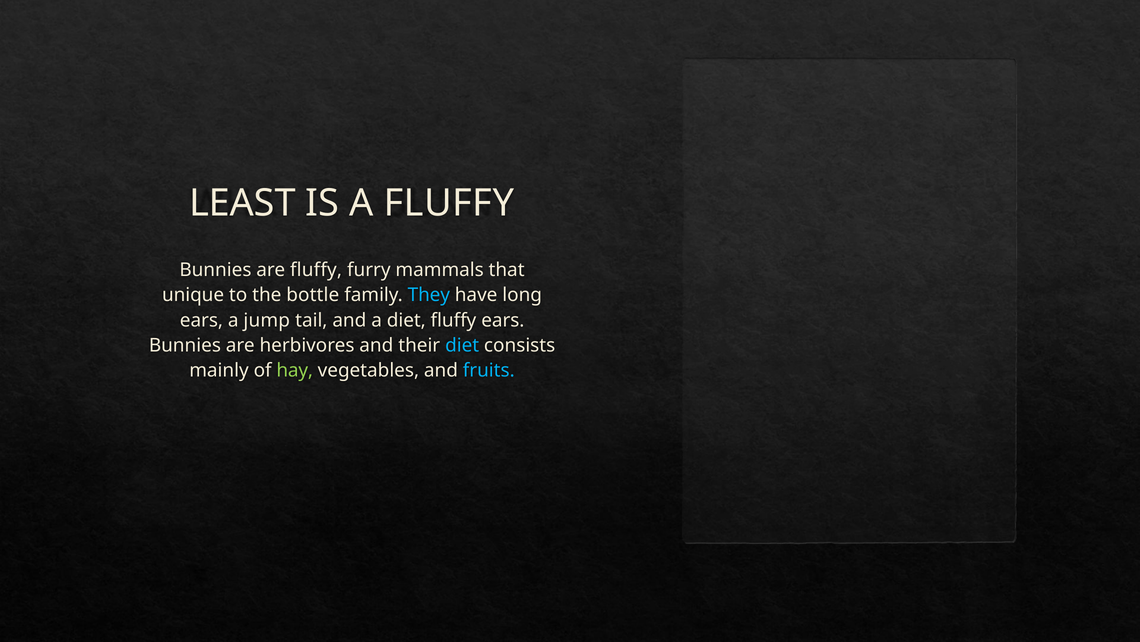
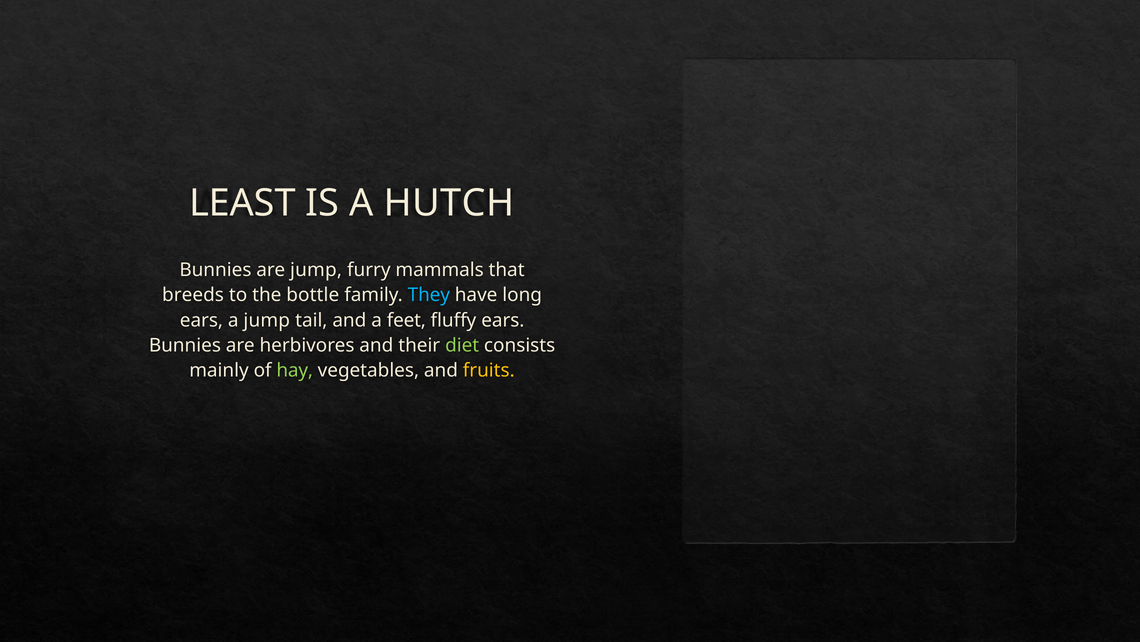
A FLUFFY: FLUFFY -> HUTCH (449, 203)
are fluffy: fluffy -> jump (316, 270)
unique: unique -> breeds (193, 295)
a diet: diet -> feet (406, 320)
diet colour: light blue -> light green (462, 345)
fruits colour: light blue -> yellow (489, 370)
